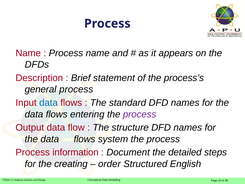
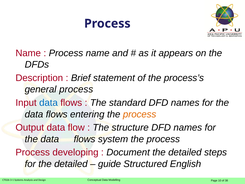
process colour: purple -> orange (140, 114)
information: information -> developing (75, 152)
for the creating: creating -> detailed (71, 164)
order: order -> guide (110, 164)
